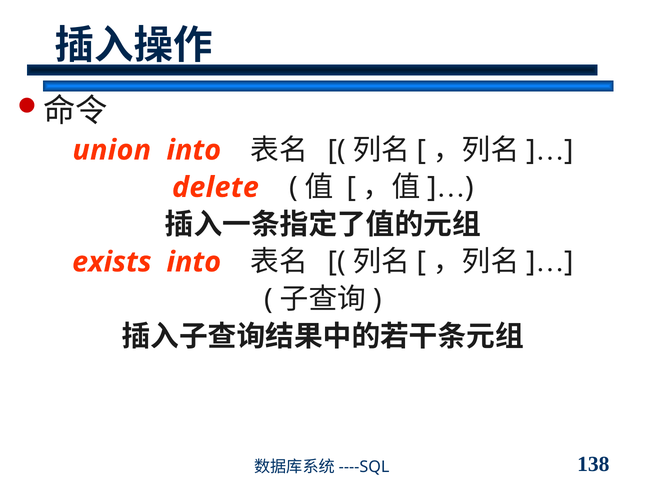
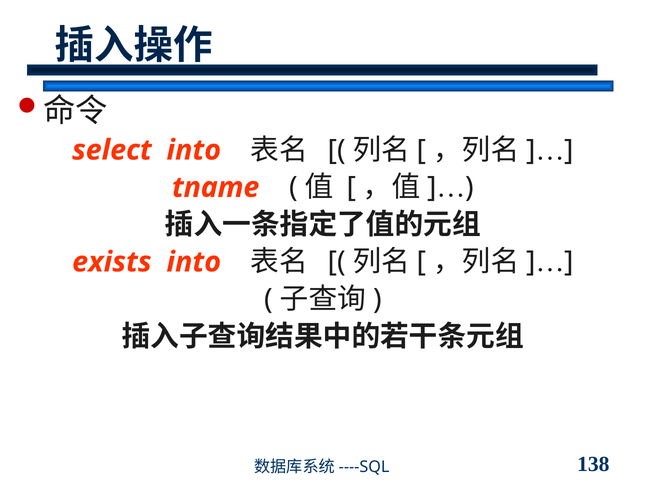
union: union -> select (112, 150)
delete: delete -> tname (216, 188)
